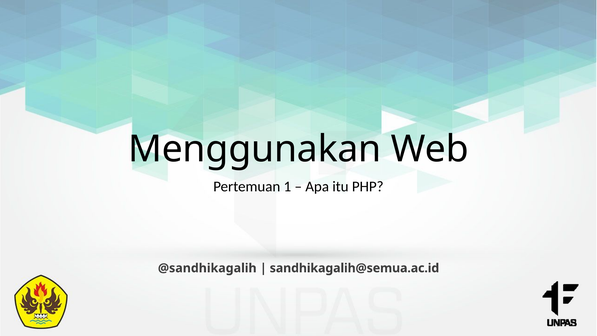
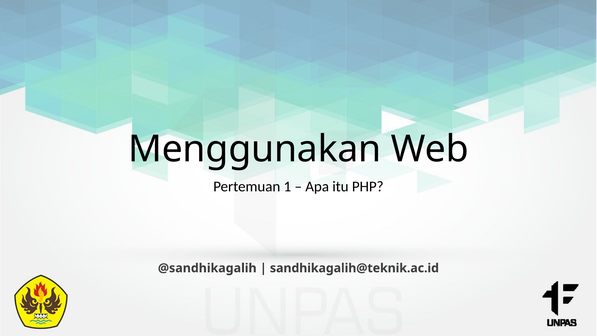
sandhikagalih@semua.ac.id: sandhikagalih@semua.ac.id -> sandhikagalih@teknik.ac.id (354, 268)
